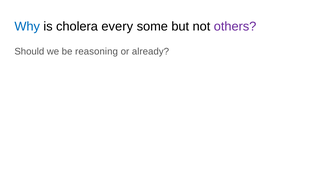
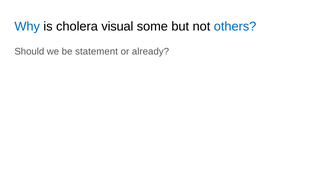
every: every -> visual (117, 27)
others colour: purple -> blue (235, 27)
reasoning: reasoning -> statement (97, 52)
